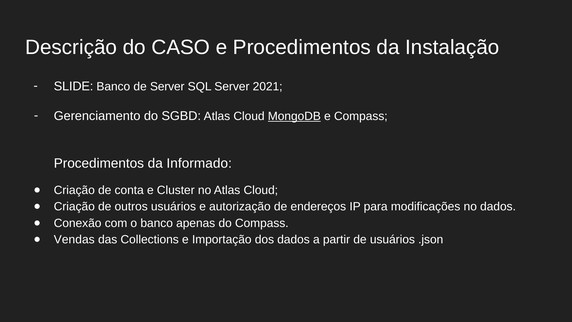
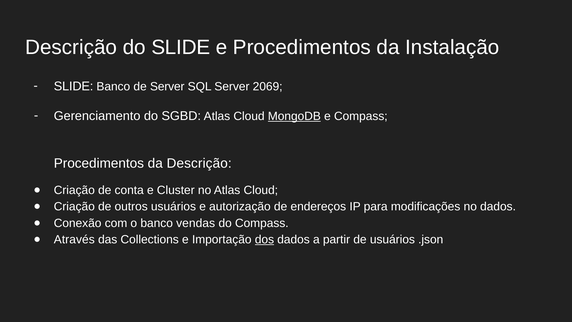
do CASO: CASO -> SLIDE (181, 47)
2021: 2021 -> 2069 (268, 87)
da Informado: Informado -> Descrição (199, 163)
apenas: apenas -> vendas (196, 223)
Vendas: Vendas -> Através (74, 239)
dos underline: none -> present (264, 239)
